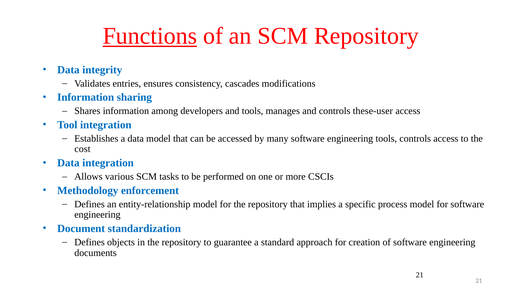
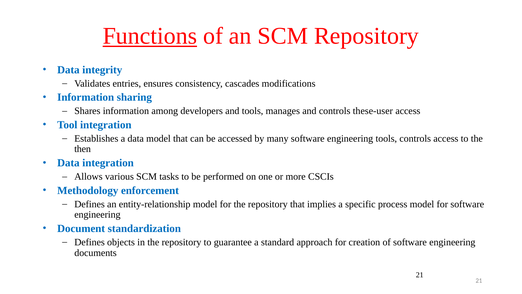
cost: cost -> then (83, 149)
